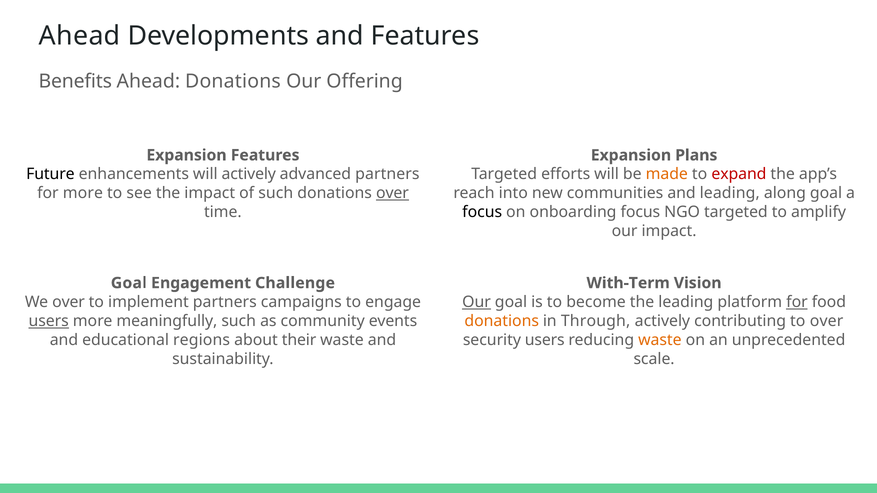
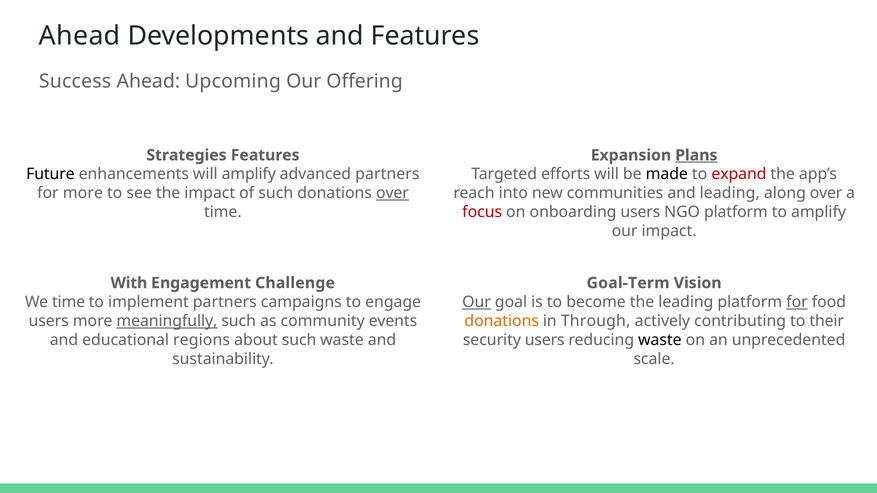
Benefits: Benefits -> Success (75, 81)
Ahead Donations: Donations -> Upcoming (233, 81)
Expansion: Expansion -> Strategies (186, 155)
Plans underline: none -> present (696, 155)
will actively: actively -> amplify (249, 174)
made colour: orange -> black (667, 174)
along goal: goal -> over (826, 193)
focus colour: black -> red (482, 212)
onboarding focus: focus -> users (640, 212)
NGO targeted: targeted -> platform (736, 212)
Goal: Goal -> With (129, 283)
With-Term: With-Term -> Goal-Term (628, 283)
We over: over -> time (69, 302)
users underline: present -> none (49, 321)
meaningfully underline: none -> present (167, 321)
to over: over -> their (827, 321)
about their: their -> such (299, 340)
waste colour: orange -> black (660, 340)
